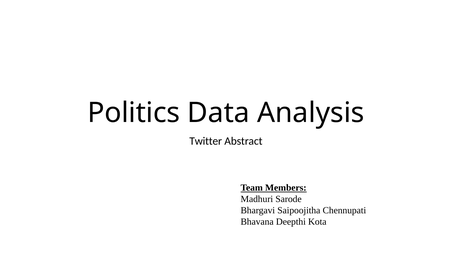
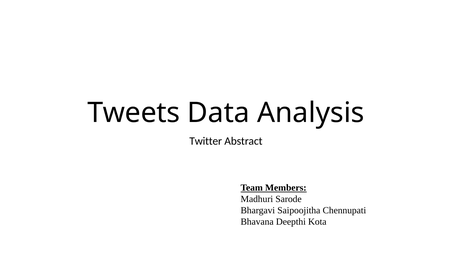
Politics: Politics -> Tweets (134, 113)
